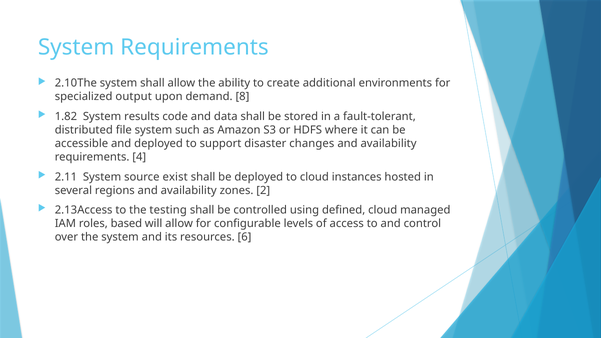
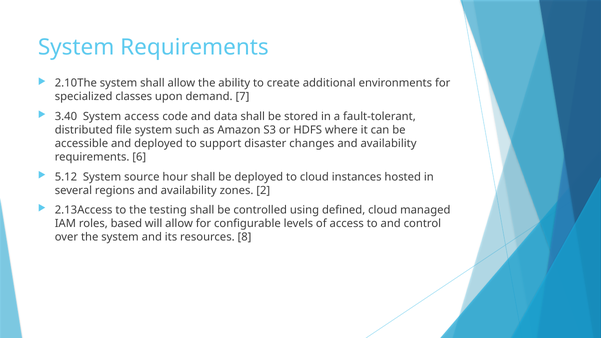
output: output -> classes (134, 97)
8: 8 -> 7 (242, 97)
1.82: 1.82 -> 3.40 (66, 116)
System results: results -> access (142, 116)
4: 4 -> 6 (139, 157)
2.11: 2.11 -> 5.12 (66, 177)
exist: exist -> hour (175, 177)
6: 6 -> 8 (245, 237)
